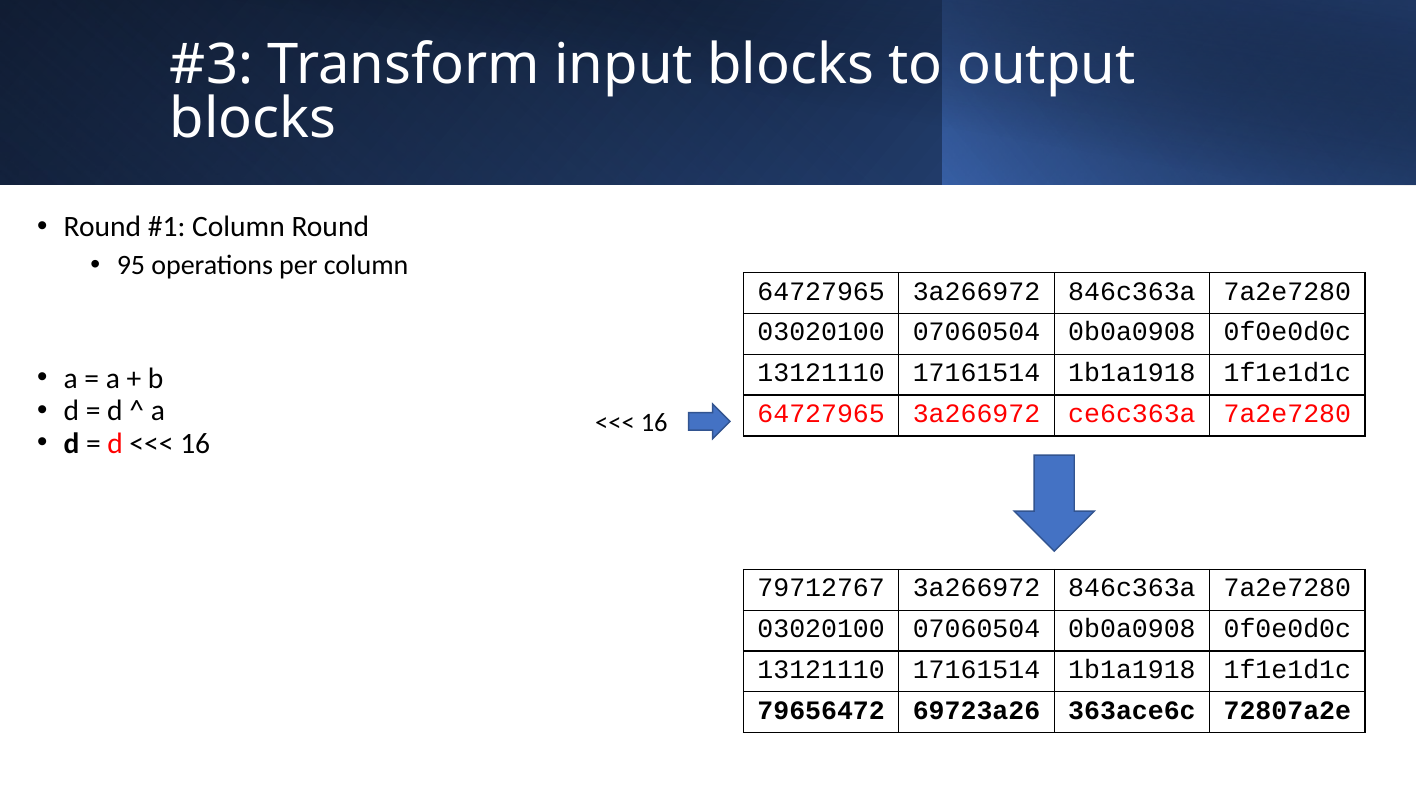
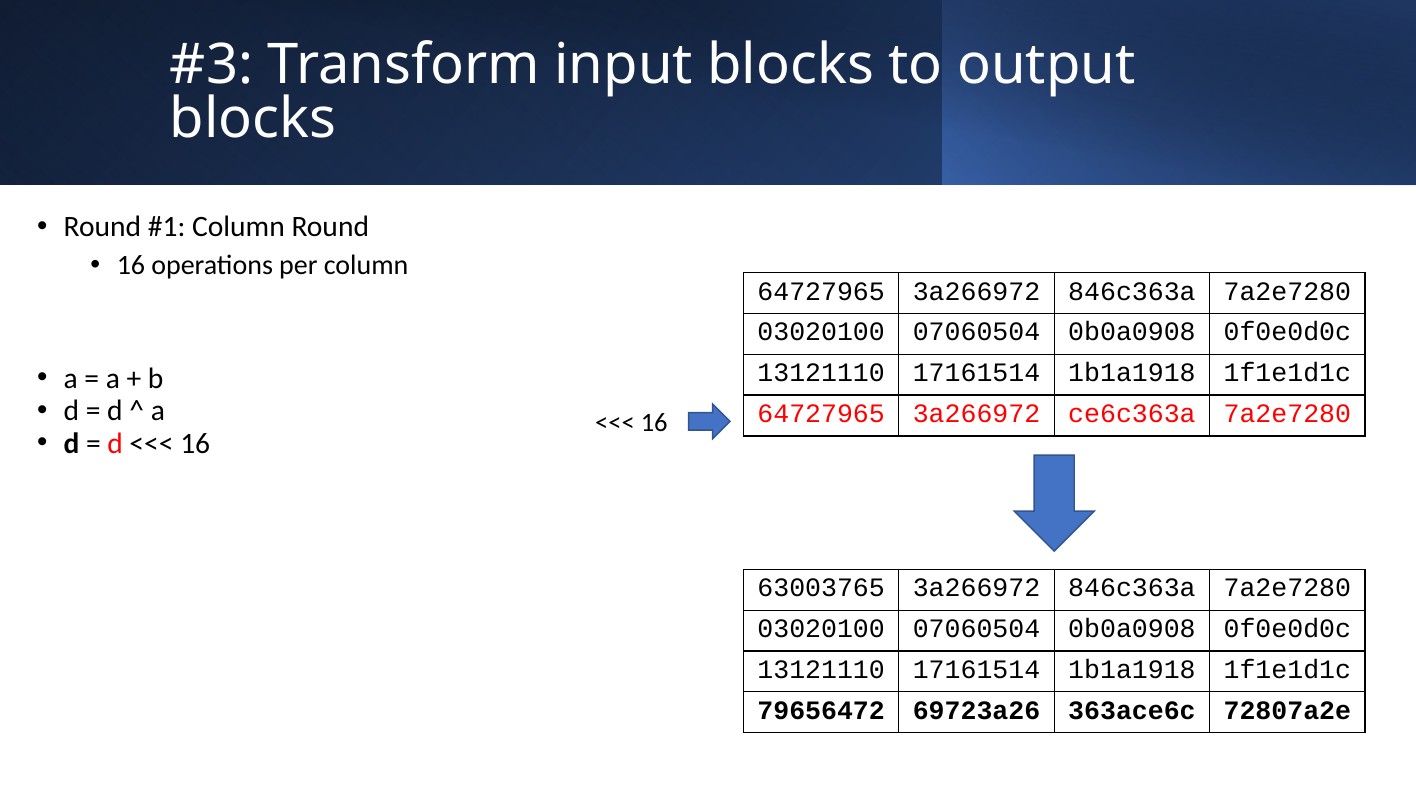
95: 95 -> 16 (131, 265)
79712767: 79712767 -> 63003765 (821, 588)
